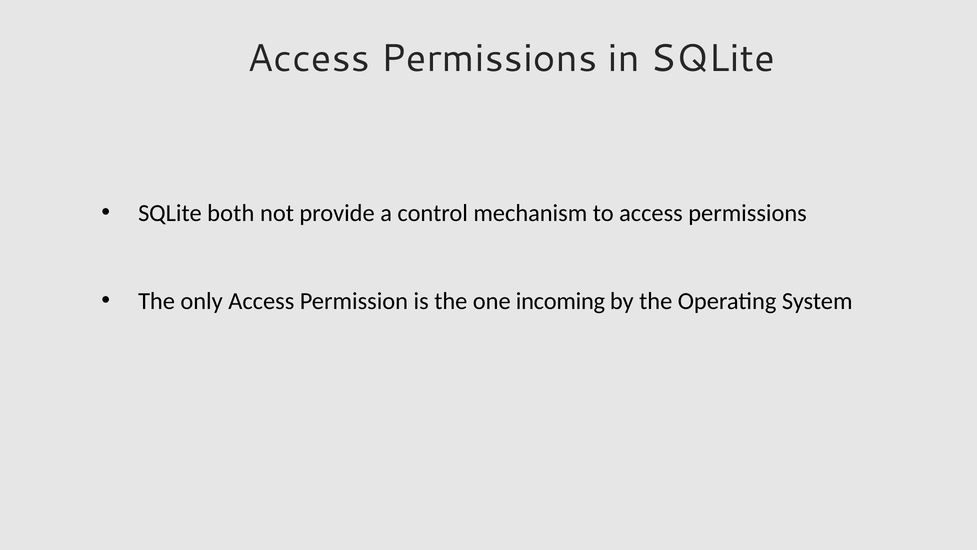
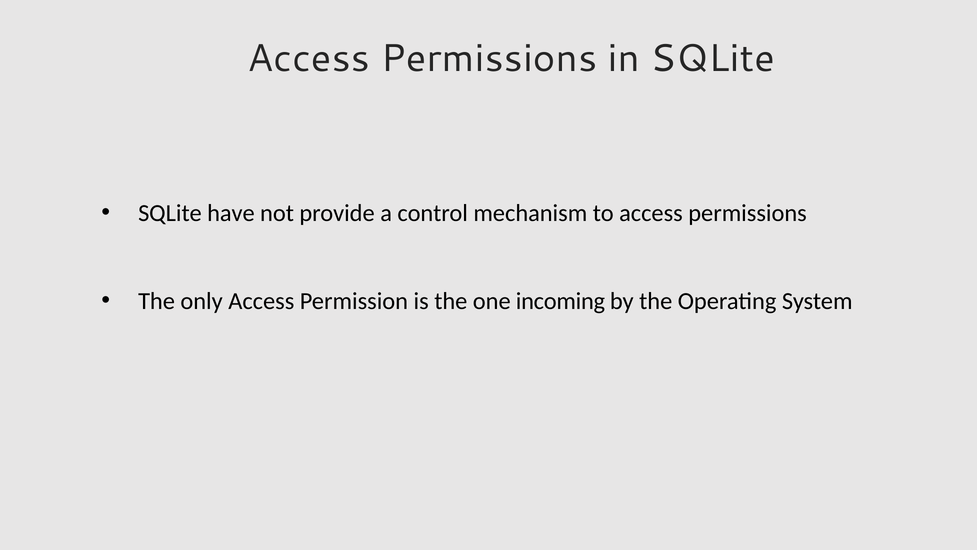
both: both -> have (231, 213)
